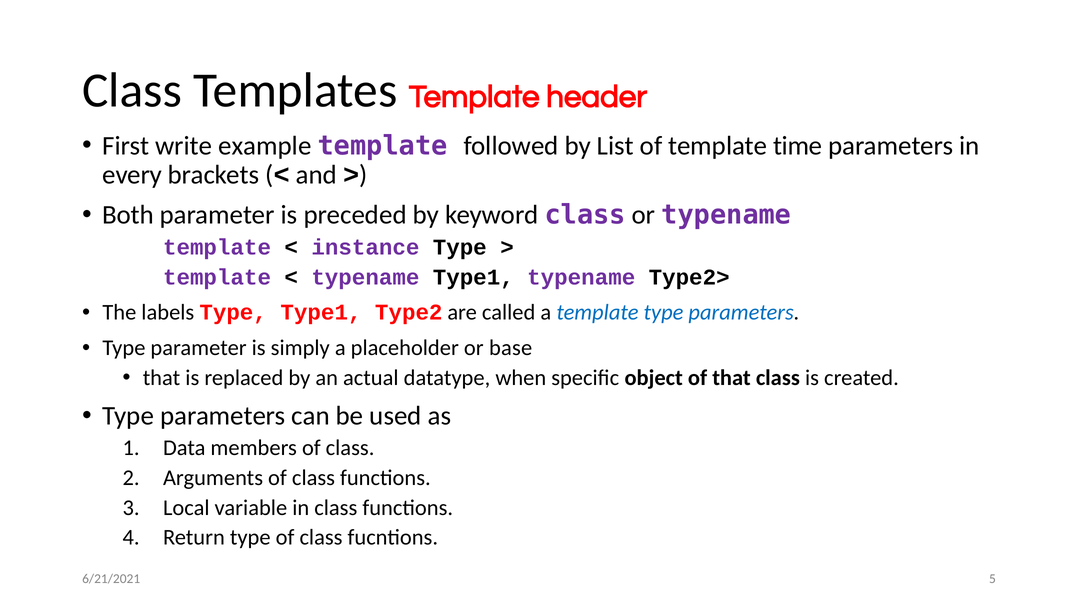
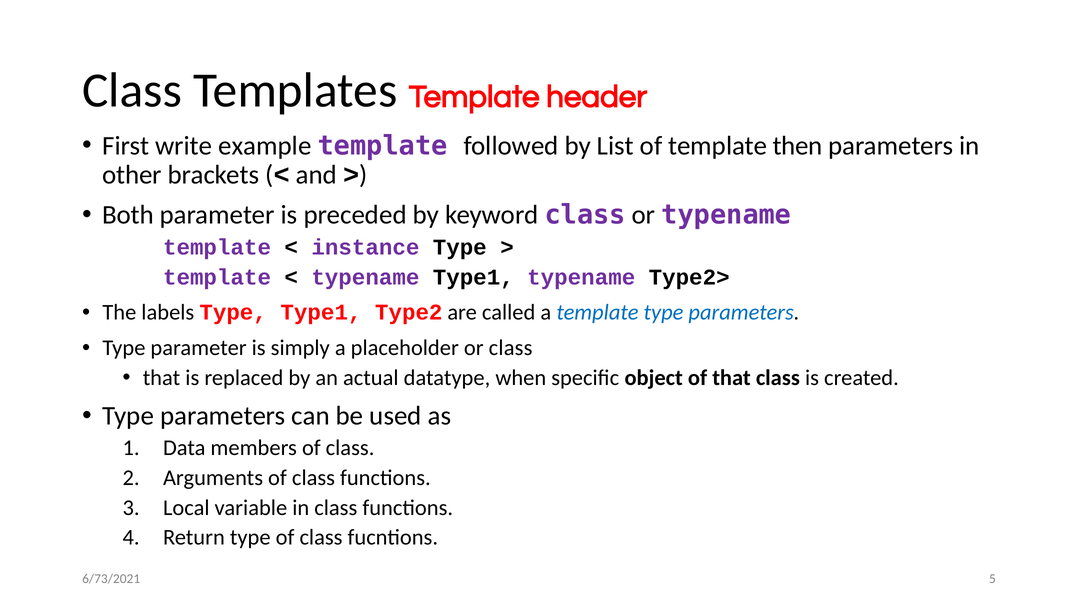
time: time -> then (798, 146)
every: every -> other (132, 175)
or base: base -> class (511, 348)
6/21/2021: 6/21/2021 -> 6/73/2021 (111, 579)
